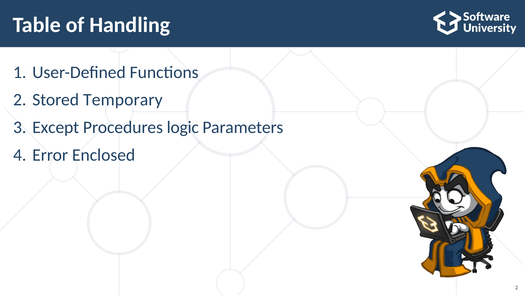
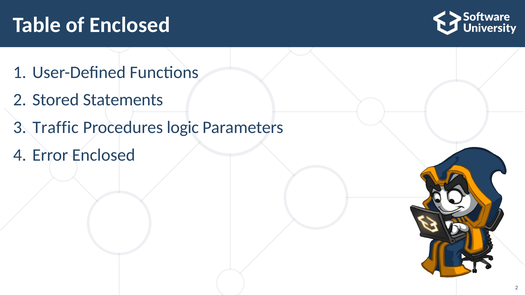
of Handling: Handling -> Enclosed (130, 25)
Temporary: Temporary -> Statements (123, 100)
Except: Except -> Traffic (56, 128)
